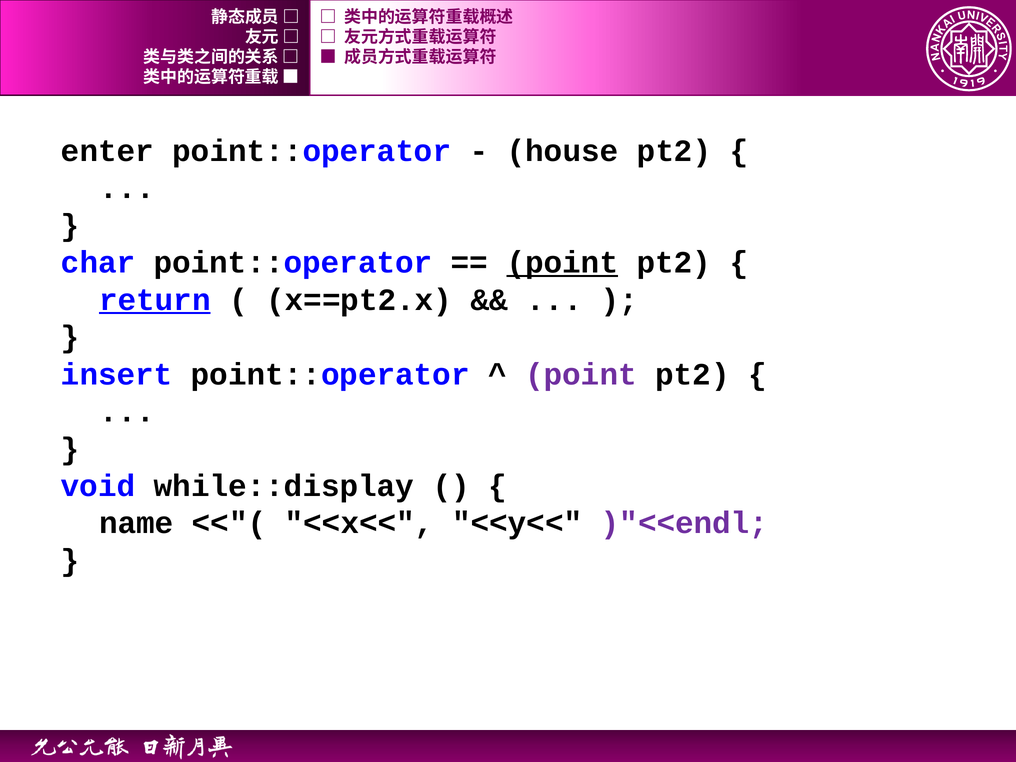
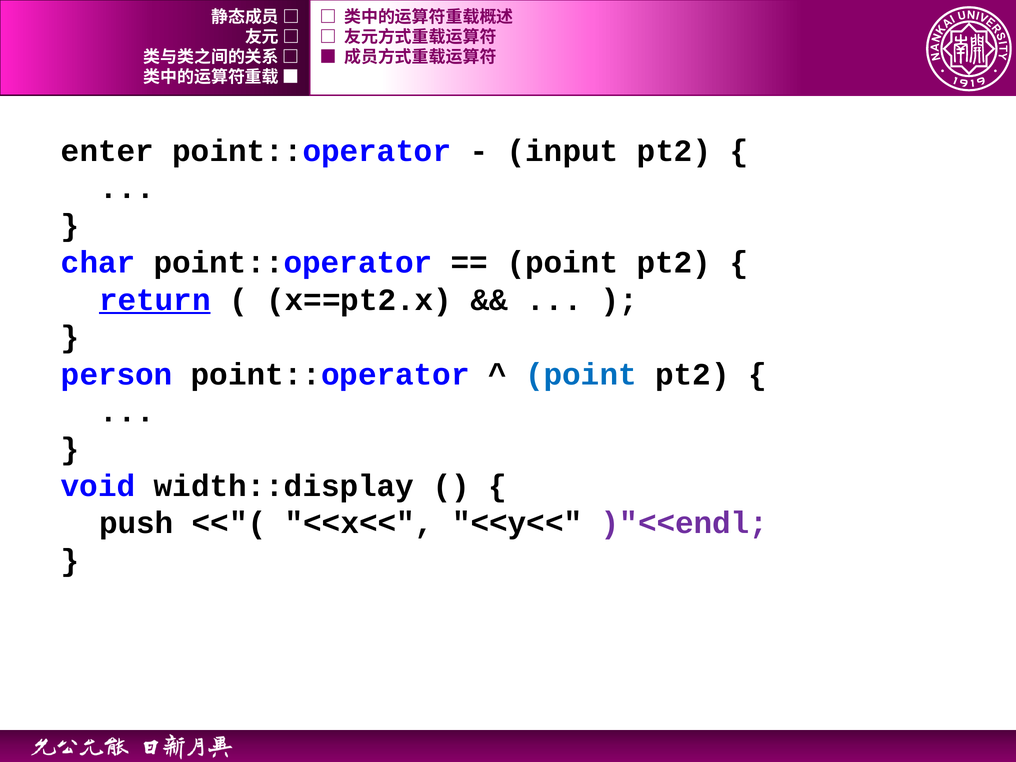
house: house -> input (563, 151)
point underline: present -> none (562, 263)
insert: insert -> person (117, 374)
point colour: purple -> blue (581, 374)
while::display: while::display -> width::display (284, 486)
name: name -> push (136, 523)
